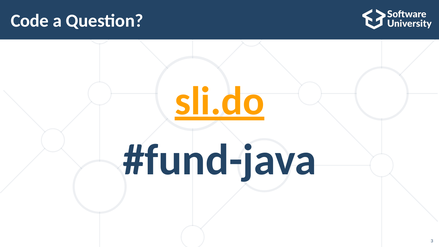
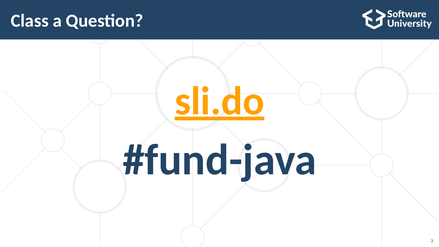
Code: Code -> Class (30, 21)
